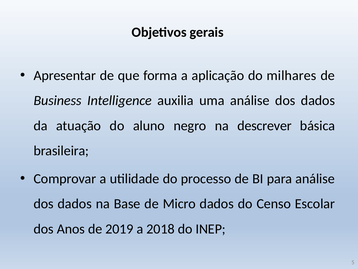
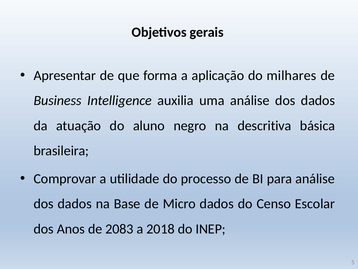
descrever: descrever -> descritiva (264, 125)
2019: 2019 -> 2083 (119, 229)
